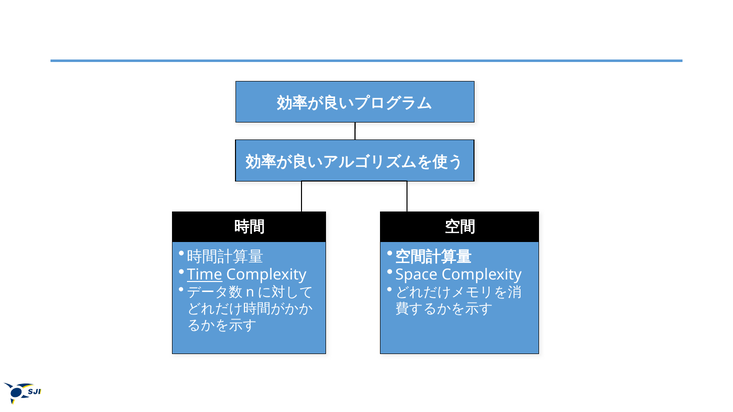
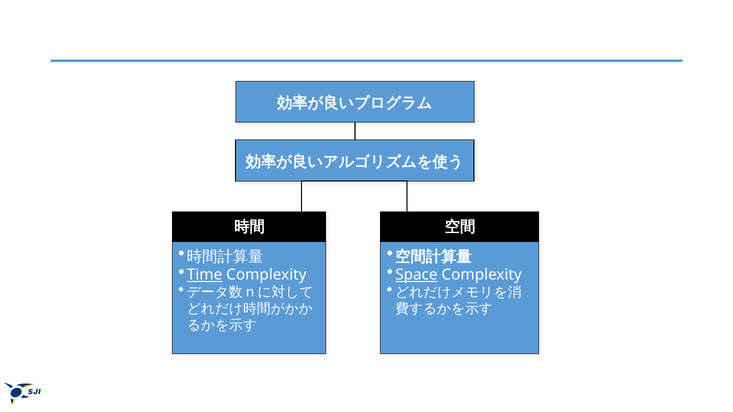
Space underline: none -> present (416, 275)
